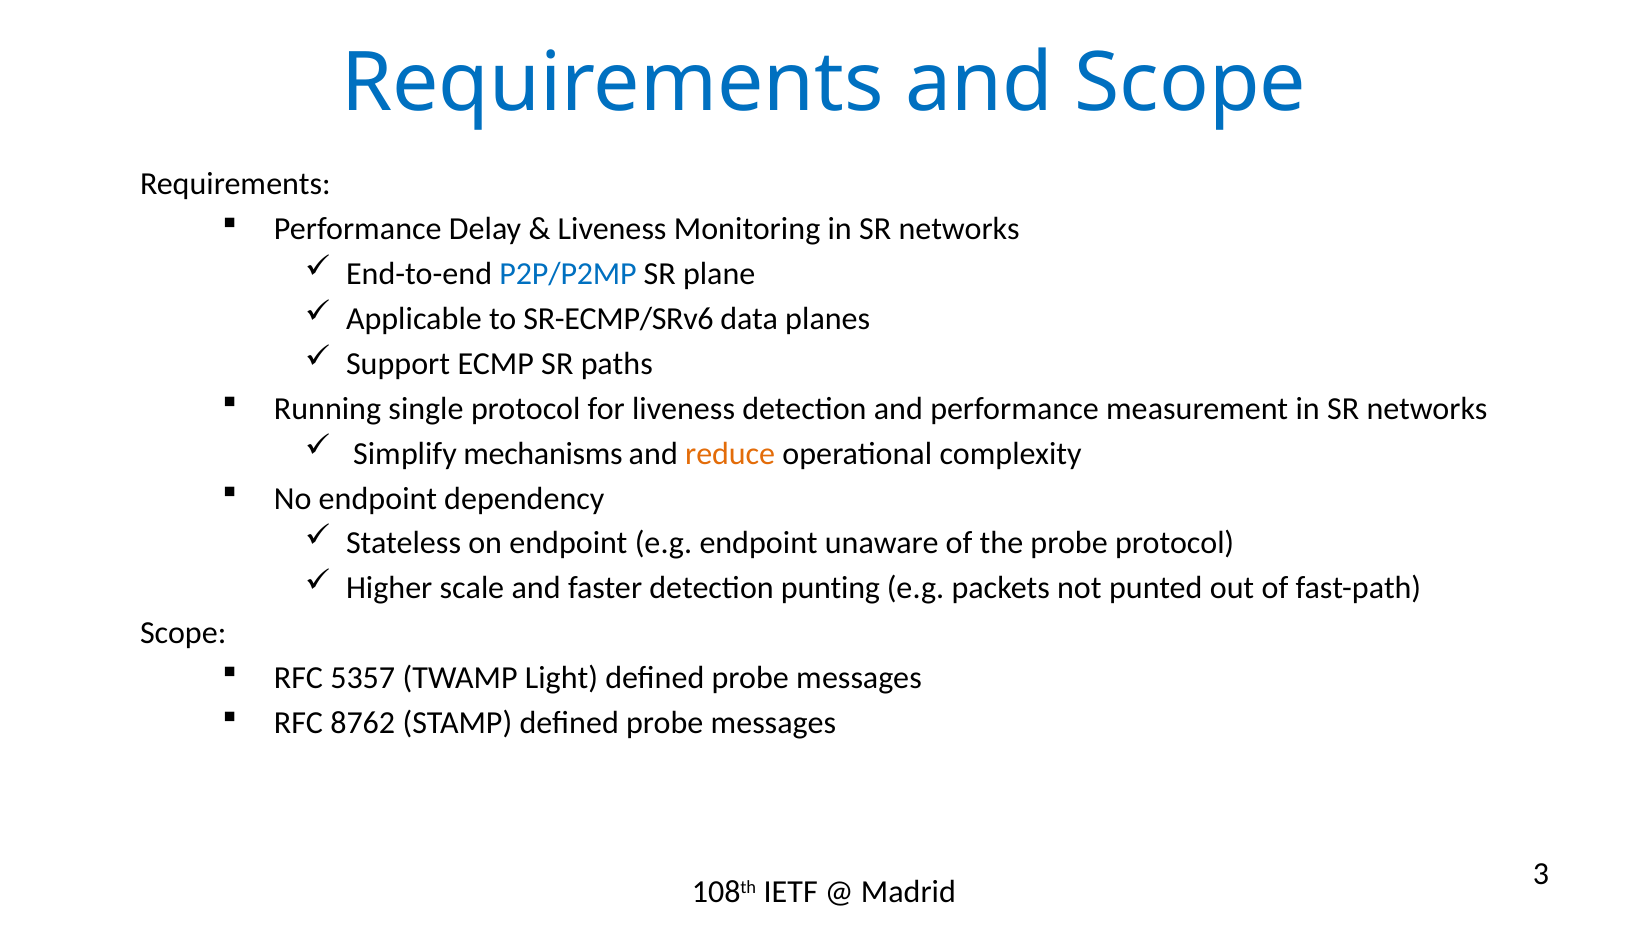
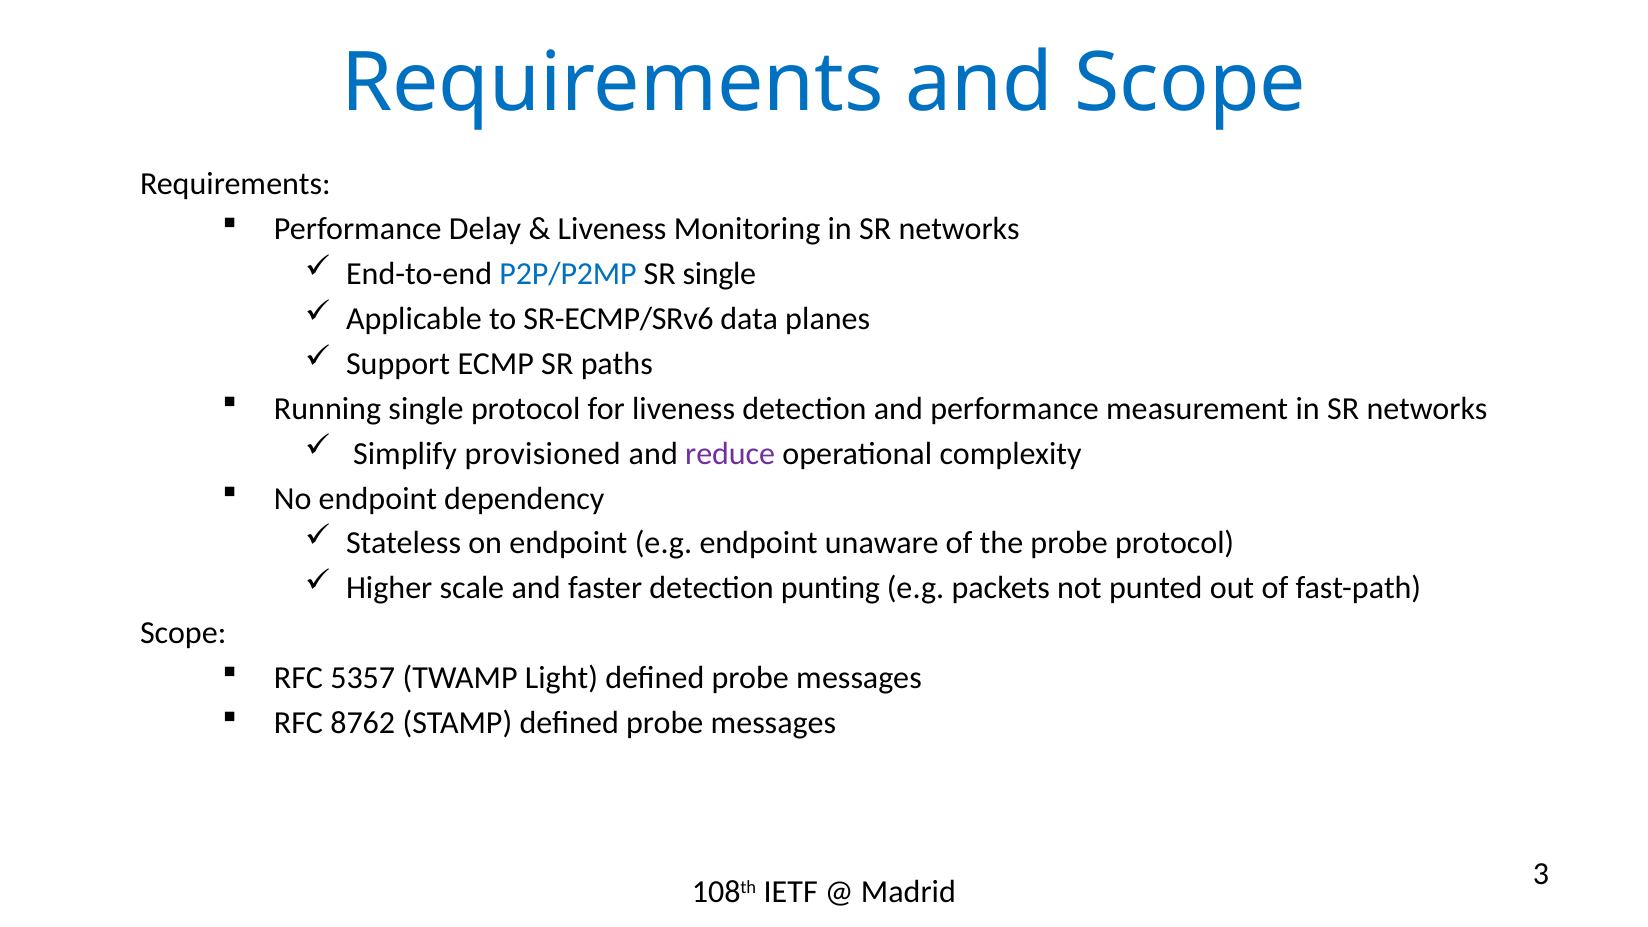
SR plane: plane -> single (719, 274)
mechanisms: mechanisms -> provisioned (543, 454)
reduce colour: orange -> purple (730, 454)
